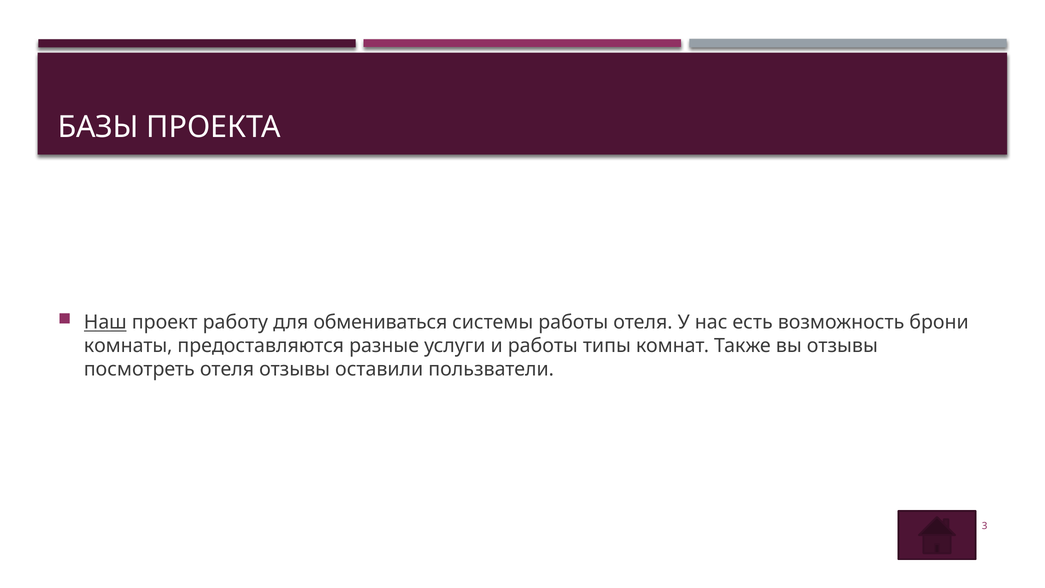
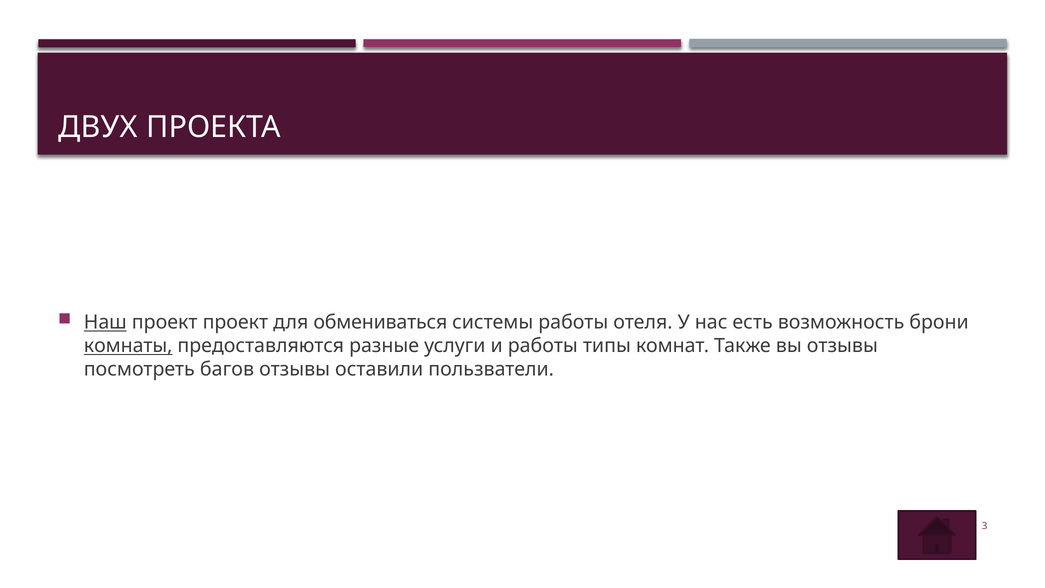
БАЗЫ: БАЗЫ -> ДВУХ (98, 127)
проект работу: работу -> проект (235, 322)
комнаты underline: none -> present (128, 346)
посмотреть отеля: отеля -> багов (227, 369)
